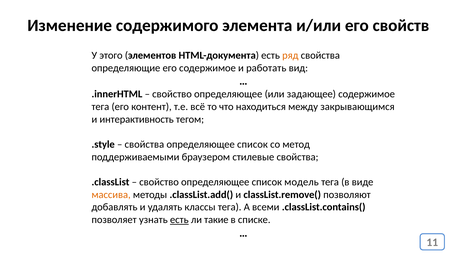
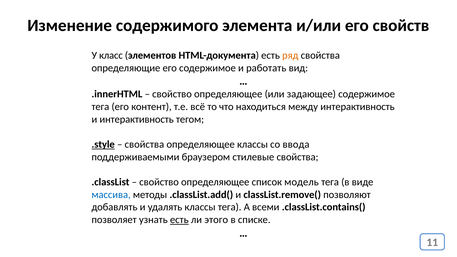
этого: этого -> класс (111, 55)
между закрывающимся: закрывающимся -> интерактивность (357, 107)
.style underline: none -> present (103, 144)
список: список -> классы (252, 144)
метод: метод -> ввода (296, 144)
массива colour: orange -> blue (111, 195)
такие: такие -> этого (216, 220)
